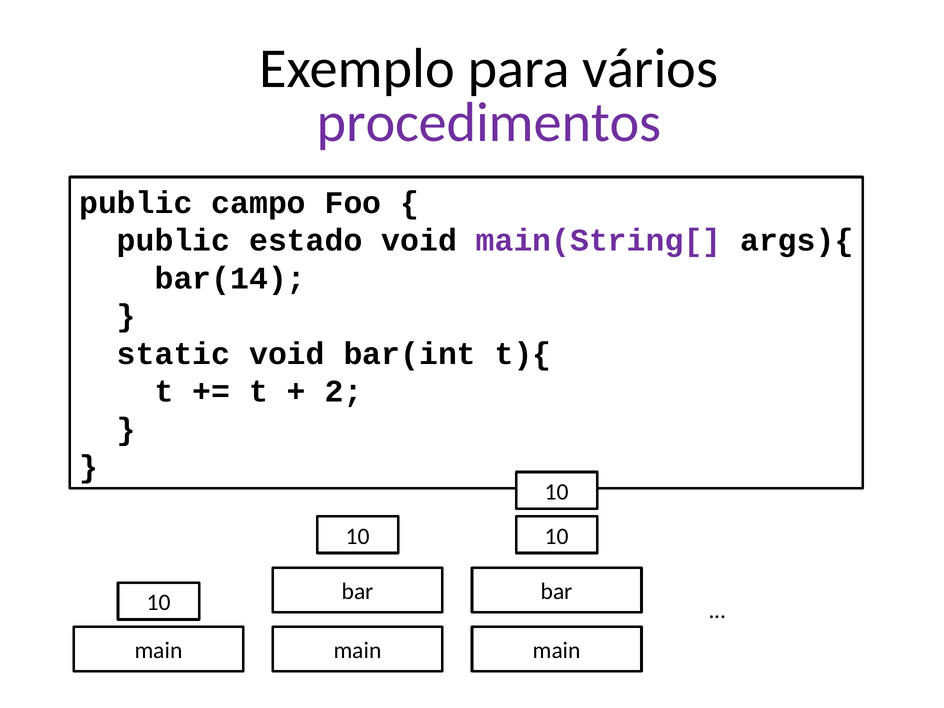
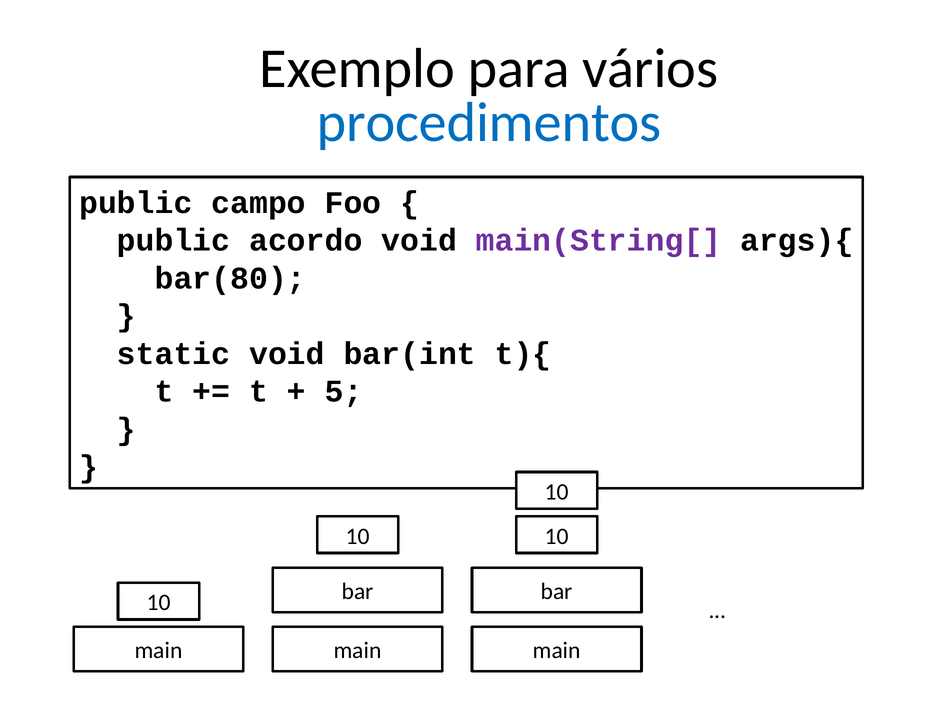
procedimentos colour: purple -> blue (489, 123)
estado: estado -> acordo (306, 240)
bar(14: bar(14 -> bar(80 (230, 278)
2: 2 -> 5 (344, 391)
